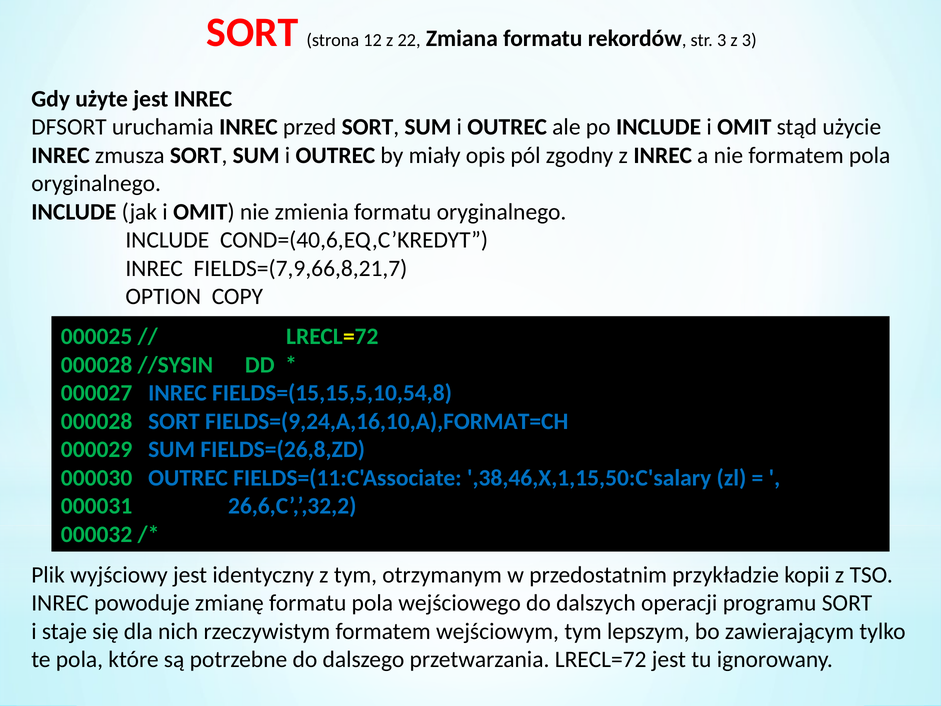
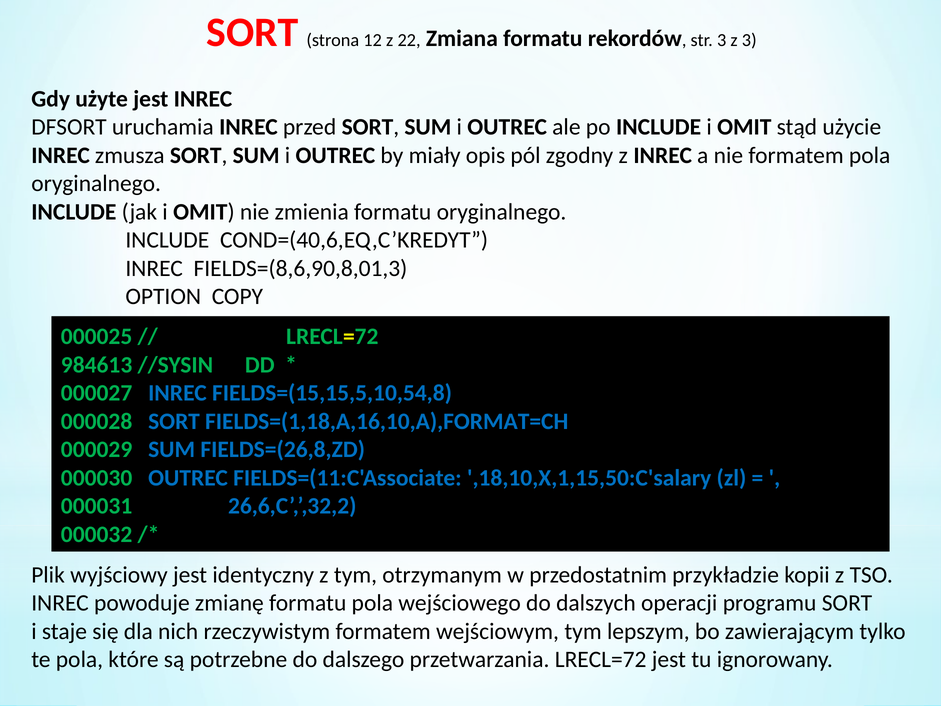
FIELDS=(7,9,66,8,21,7: FIELDS=(7,9,66,8,21,7 -> FIELDS=(8,6,90,8,01,3 (300, 268)
000028: 000028 -> 984613 (97, 365)
FIELDS=(9,24,A,16,10,A),FORMAT=CH: FIELDS=(9,24,A,16,10,A),FORMAT=CH -> FIELDS=(1,18,A,16,10,A),FORMAT=CH (387, 421)
,38,46,X,1,15,50:C'salary: ,38,46,X,1,15,50:C'salary -> ,18,10,X,1,15,50:C'salary (589, 478)
